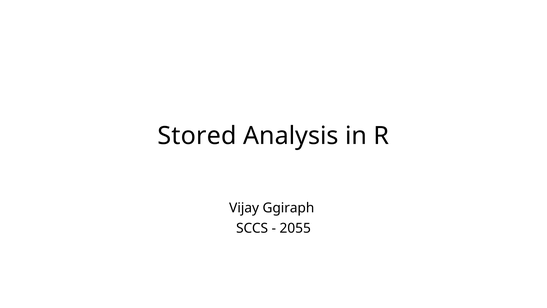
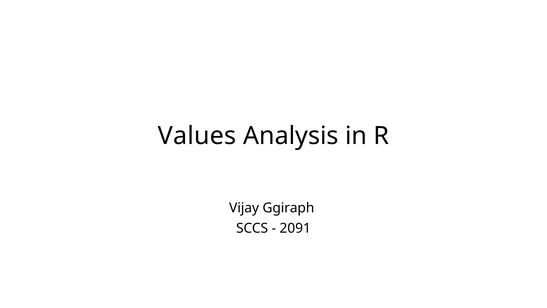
Stored: Stored -> Values (197, 136)
2055: 2055 -> 2091 (295, 228)
